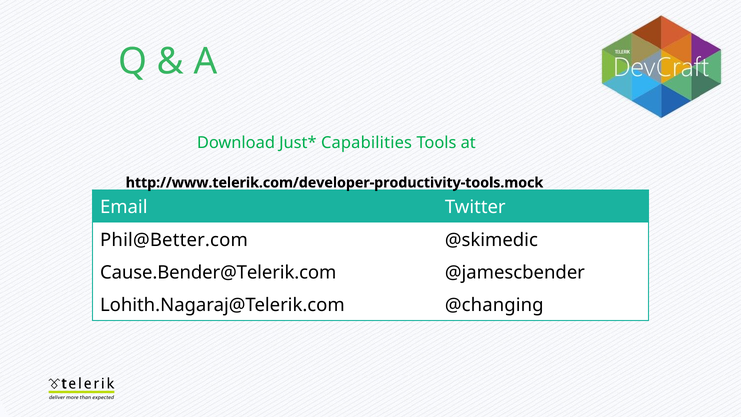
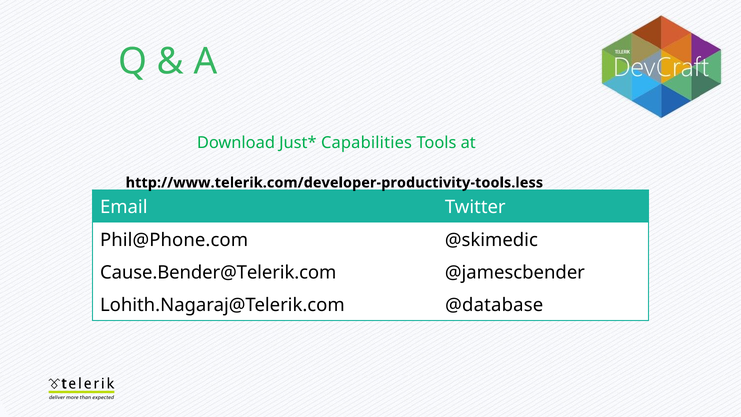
http://www.telerik.com/developer-productivity-tools.mock: http://www.telerik.com/developer-productivity-tools.mock -> http://www.telerik.com/developer-productivity-tools.less (334, 183)
Phil@Better.com: Phil@Better.com -> Phil@Phone.com (174, 240)
@changing: @changing -> @database (494, 305)
